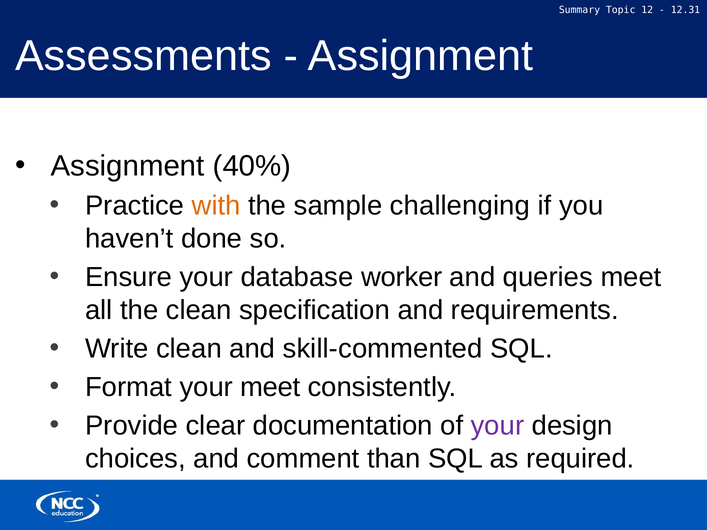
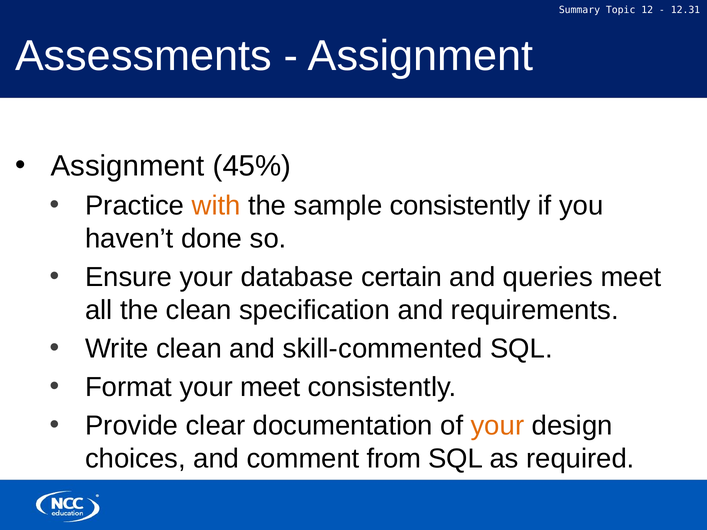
40%: 40% -> 45% (252, 166)
sample challenging: challenging -> consistently (460, 206)
worker: worker -> certain (402, 277)
your colour: purple -> orange (497, 426)
than: than -> from (394, 459)
